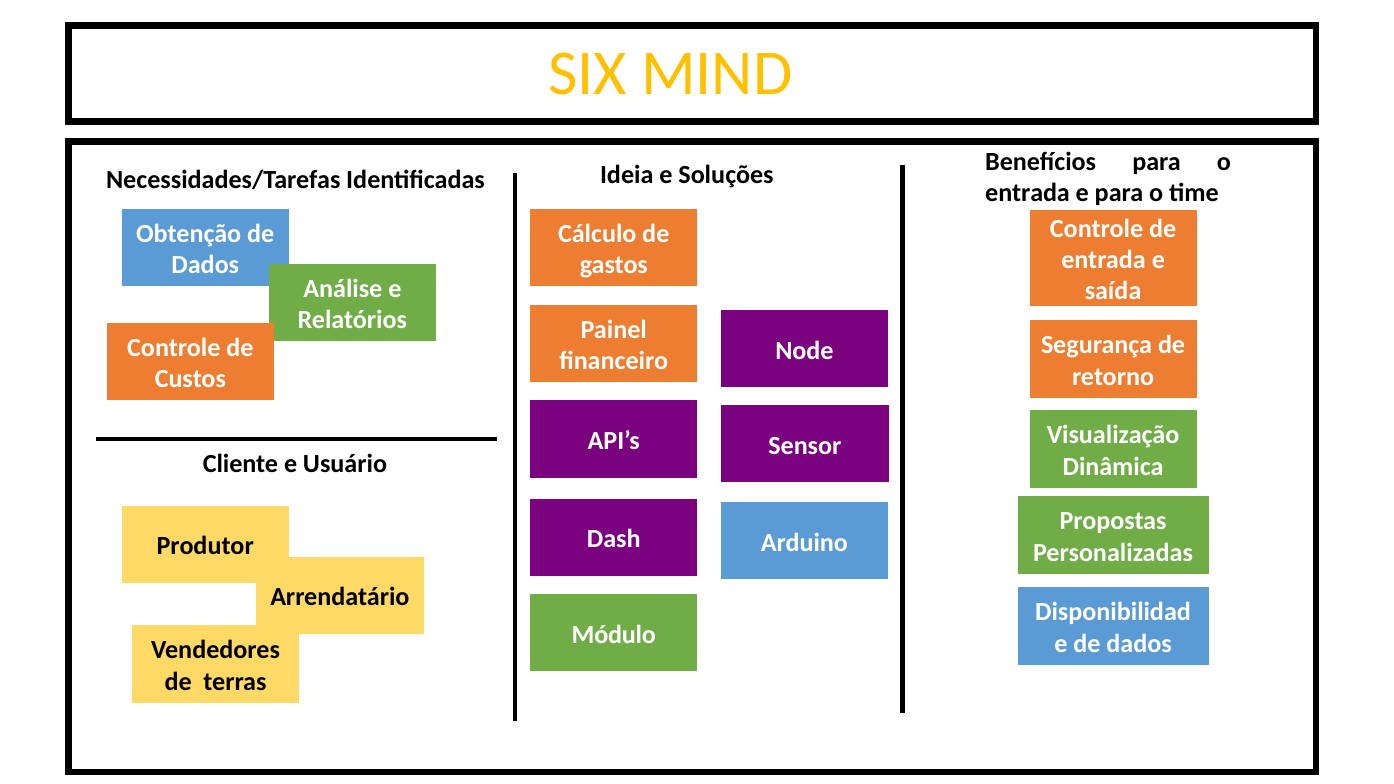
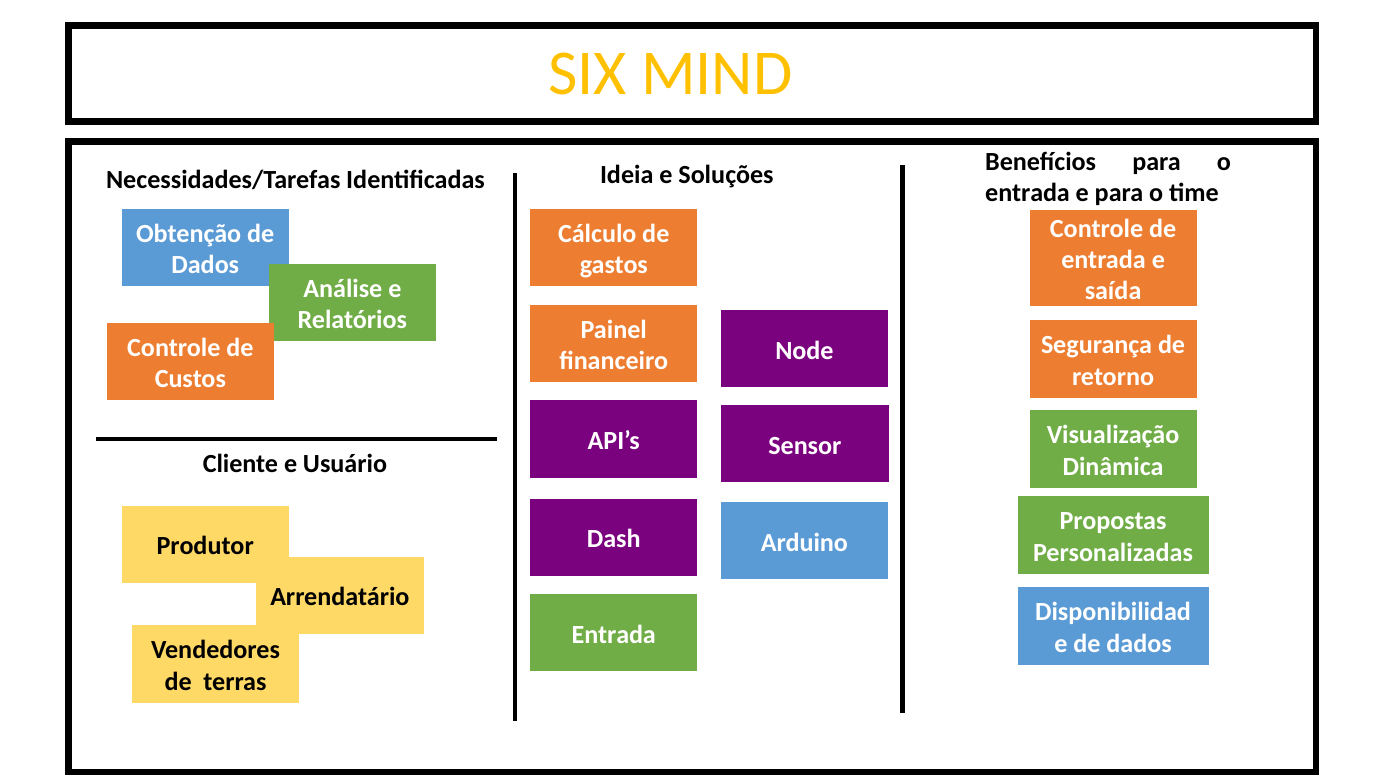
Módulo: Módulo -> Entrada (614, 635)
